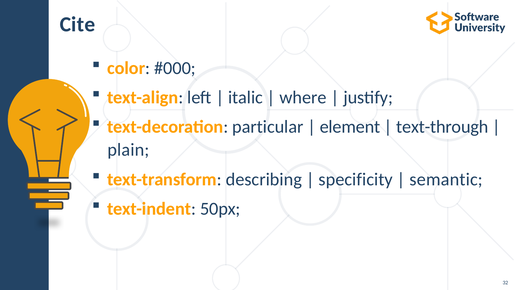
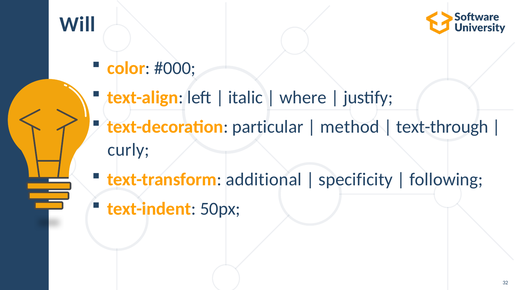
Cite: Cite -> Will (77, 24)
element: element -> method (350, 127)
plain: plain -> curly (128, 150)
describing: describing -> additional (264, 179)
semantic: semantic -> following (446, 179)
